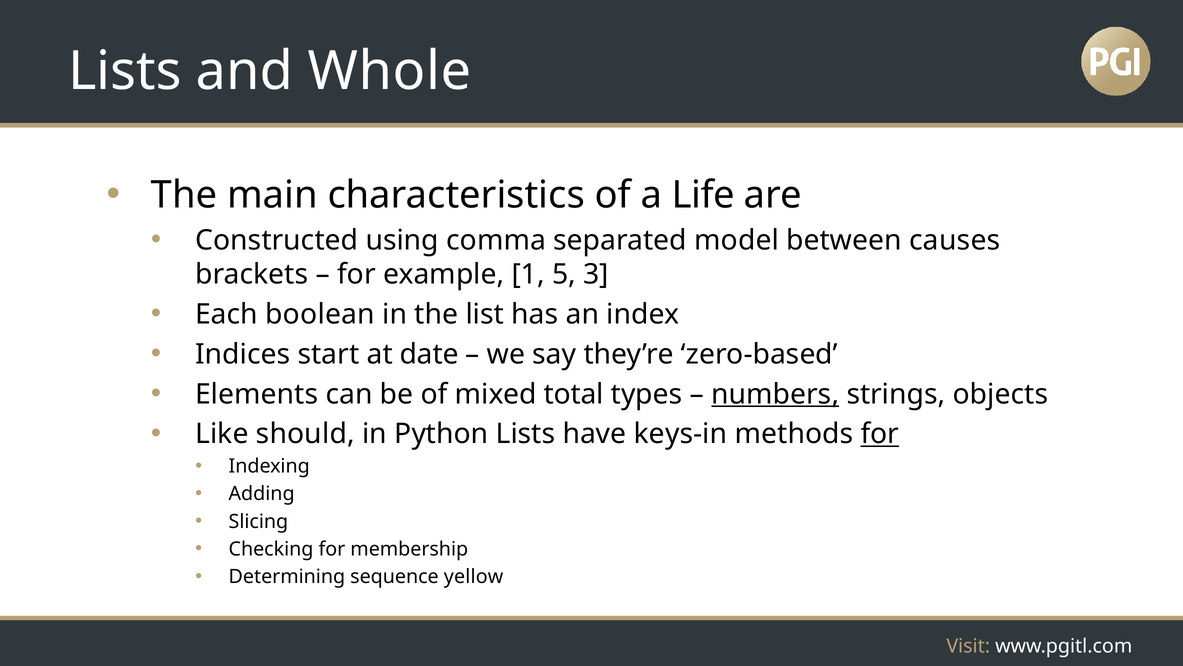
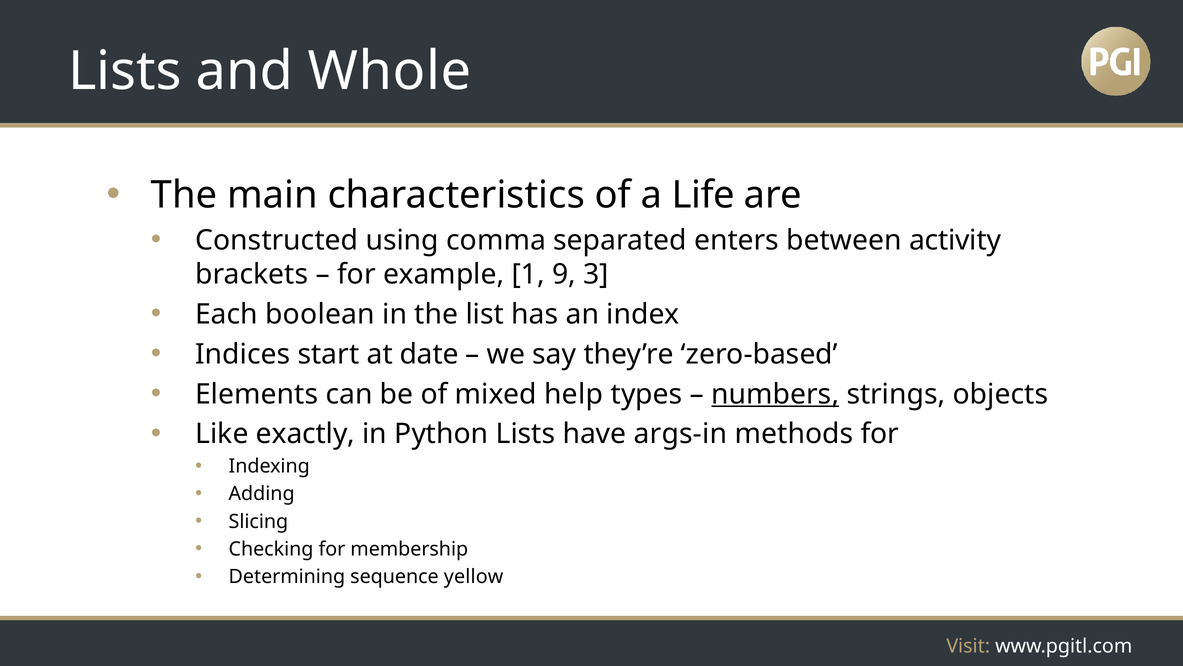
model: model -> enters (737, 240)
causes: causes -> activity (955, 240)
5: 5 -> 9 (564, 274)
total: total -> help (574, 394)
should: should -> exactly (305, 434)
keys-in: keys-in -> args-in (680, 434)
for underline: present -> none (880, 434)
